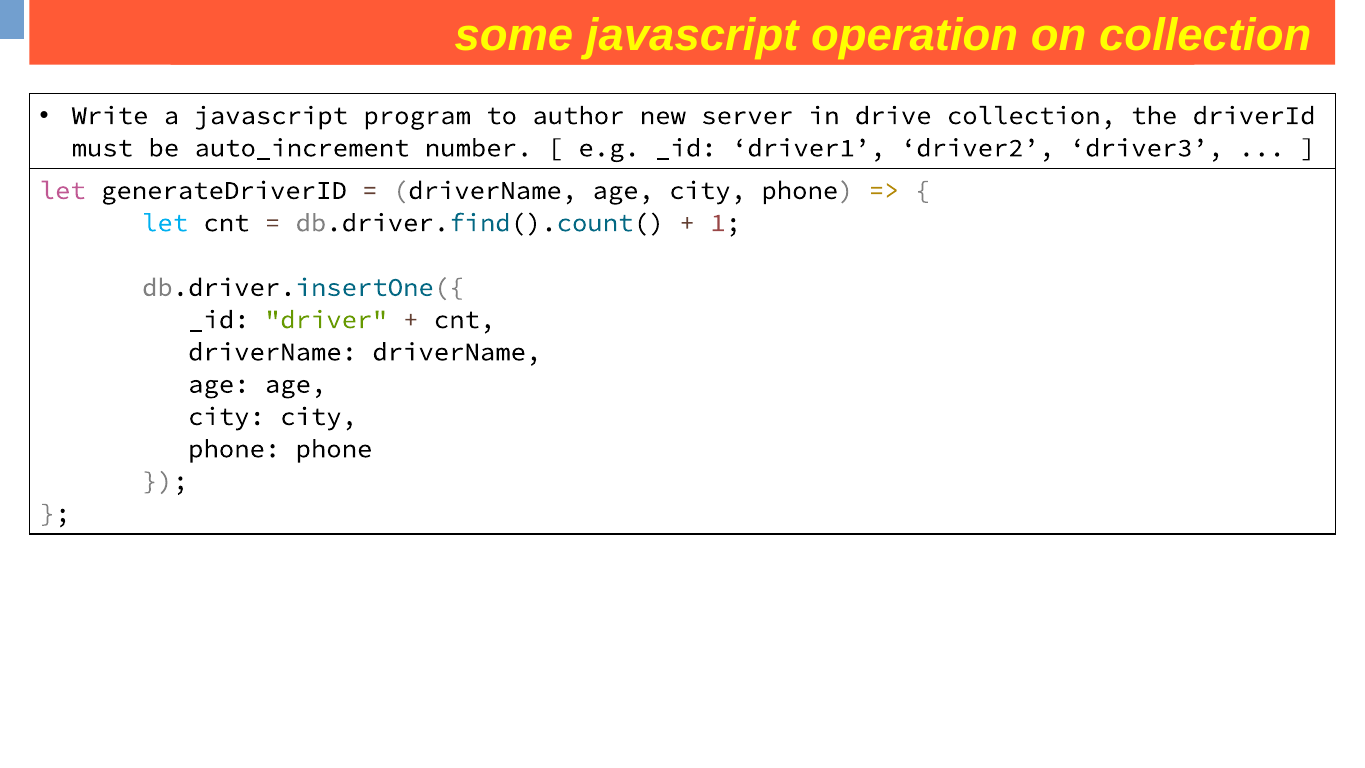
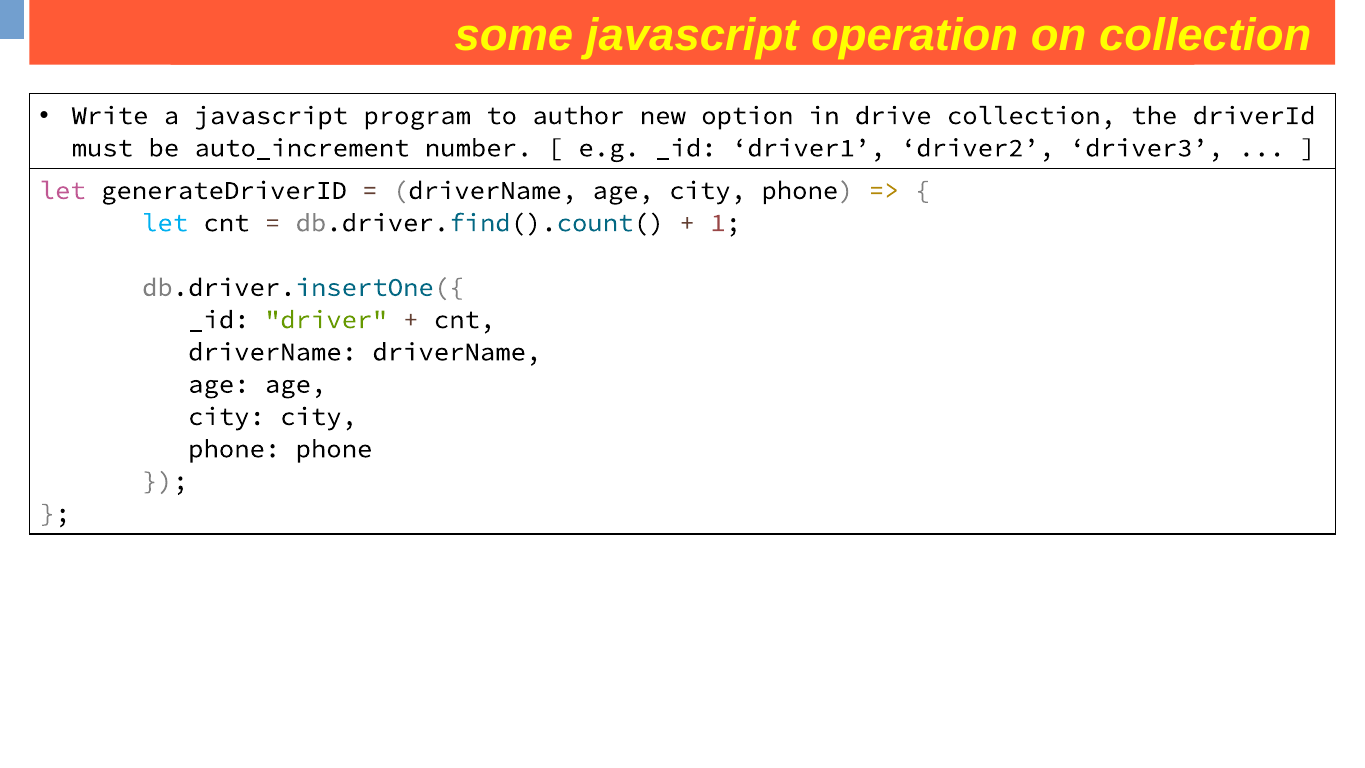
server: server -> option (747, 116)
